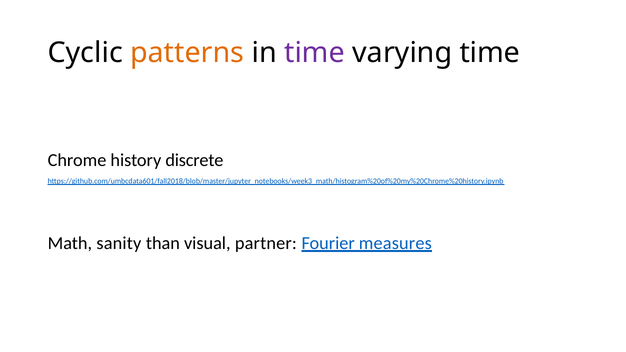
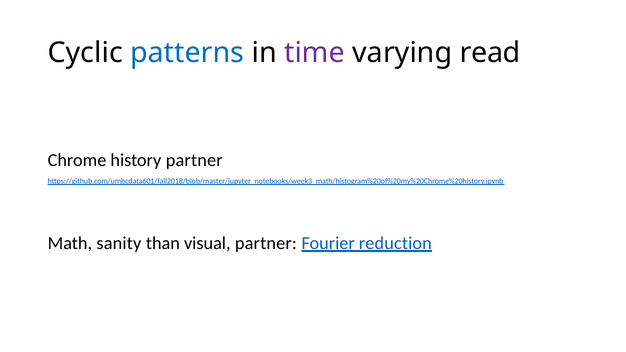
patterns colour: orange -> blue (187, 53)
varying time: time -> read (490, 53)
history discrete: discrete -> partner (194, 160)
measures: measures -> reduction (395, 243)
